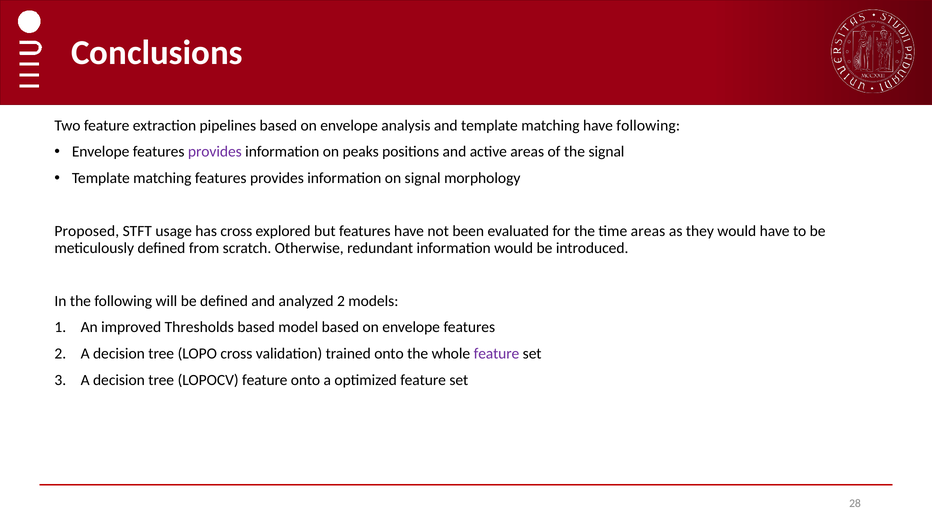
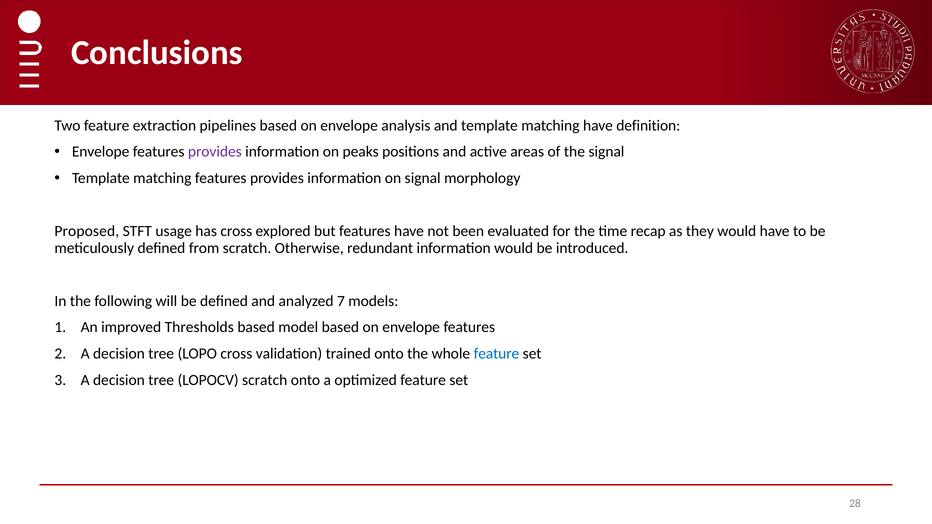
have following: following -> definition (648, 125)
time areas: areas -> recap (648, 231)
analyzed 2: 2 -> 7 (341, 301)
feature colour: purple -> blue (496, 354)
LOPOCV feature: feature -> scratch (265, 380)
